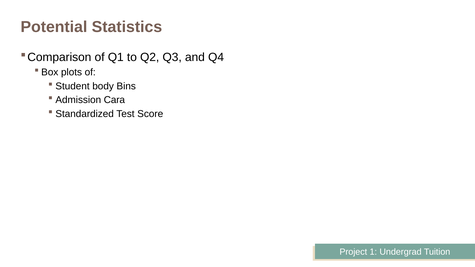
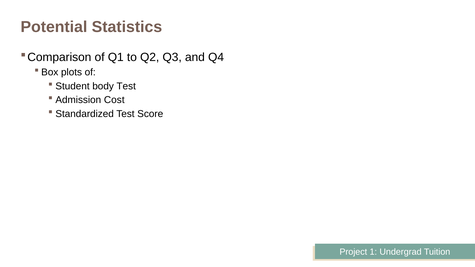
body Bins: Bins -> Test (126, 86)
Cara: Cara -> Cost (114, 100)
